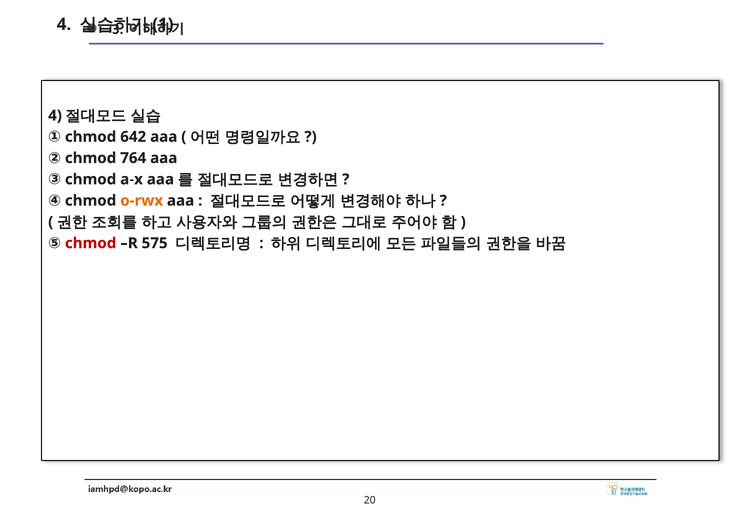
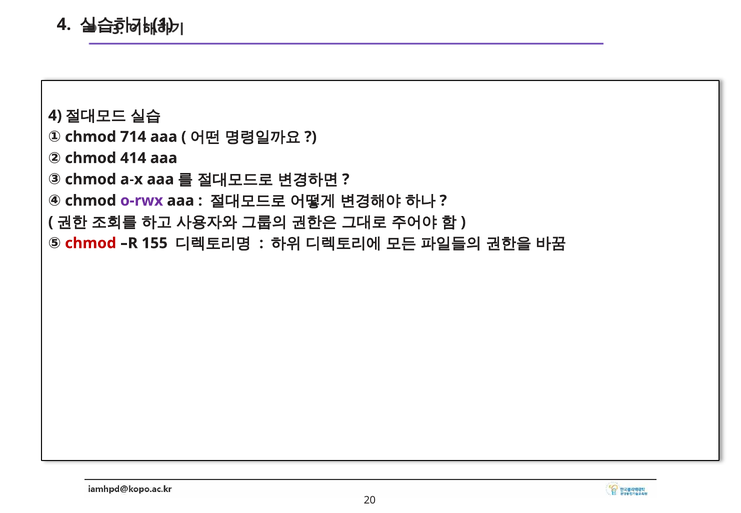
642: 642 -> 714 (133, 137)
764: 764 -> 414 (133, 158)
o-rwx colour: orange -> purple (142, 201)
575: 575 -> 155 (155, 243)
